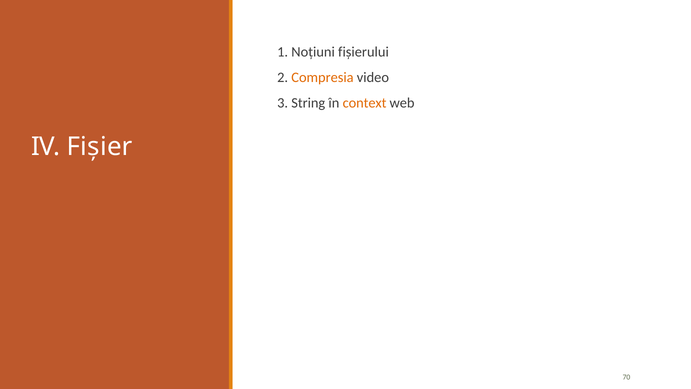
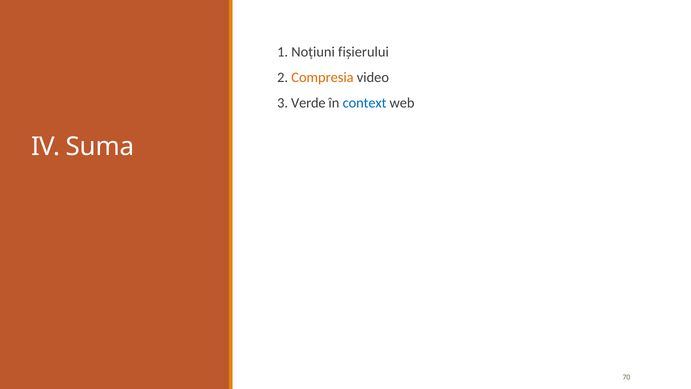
String: String -> Verde (308, 103)
context colour: orange -> blue (365, 103)
Fișier: Fișier -> Suma (100, 147)
